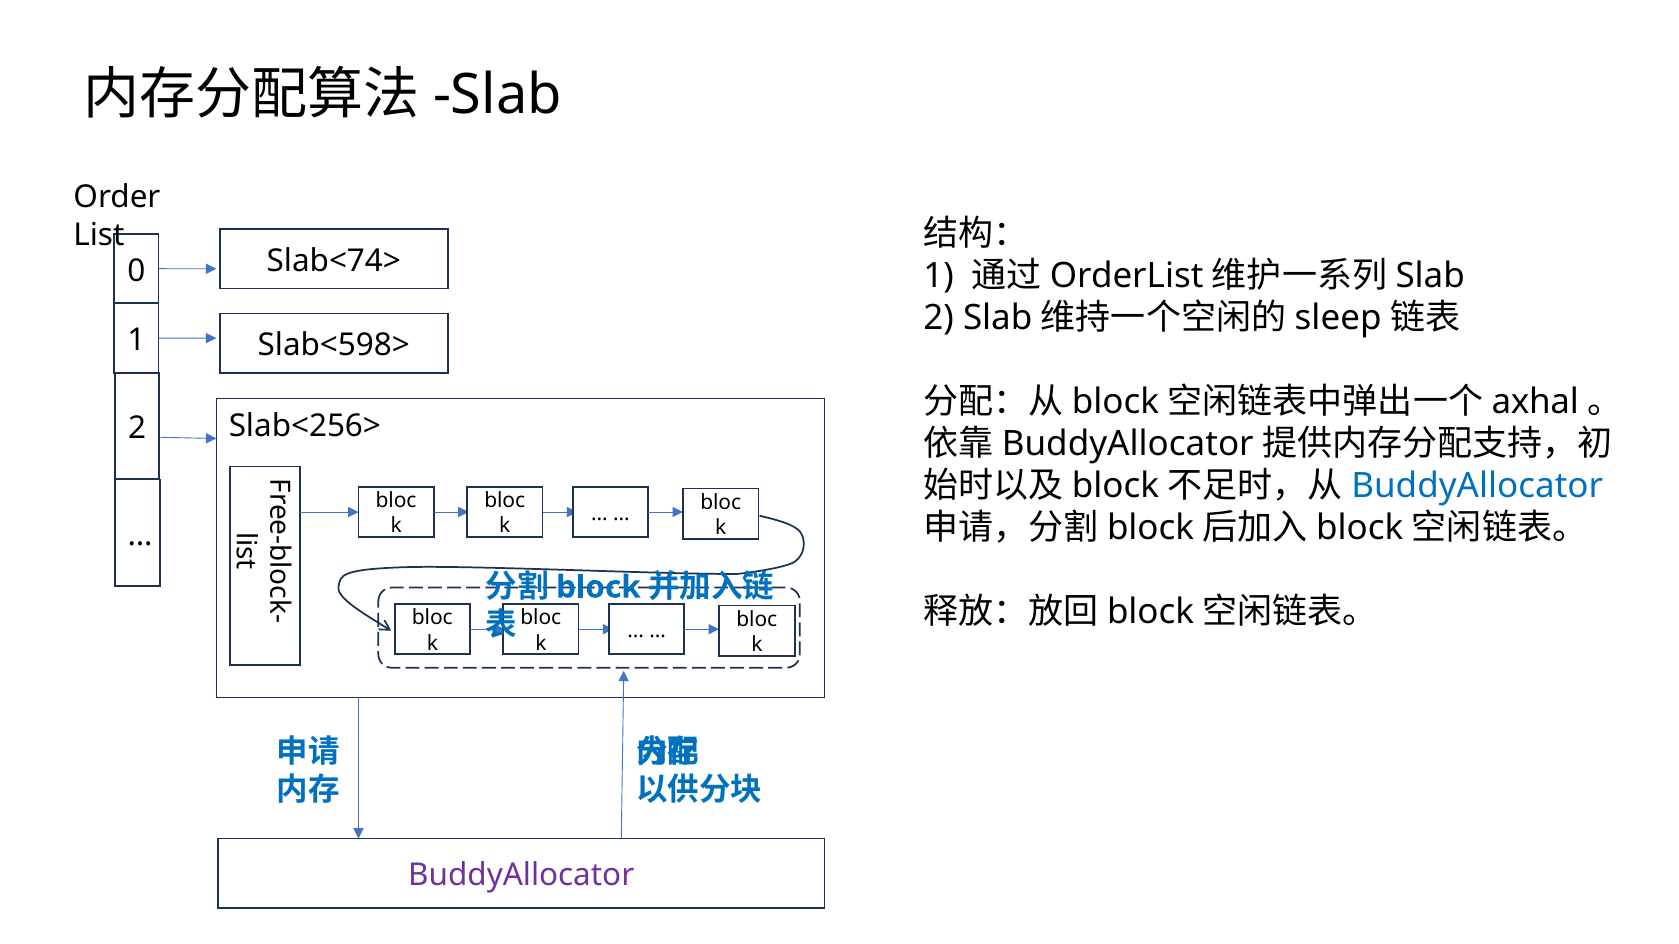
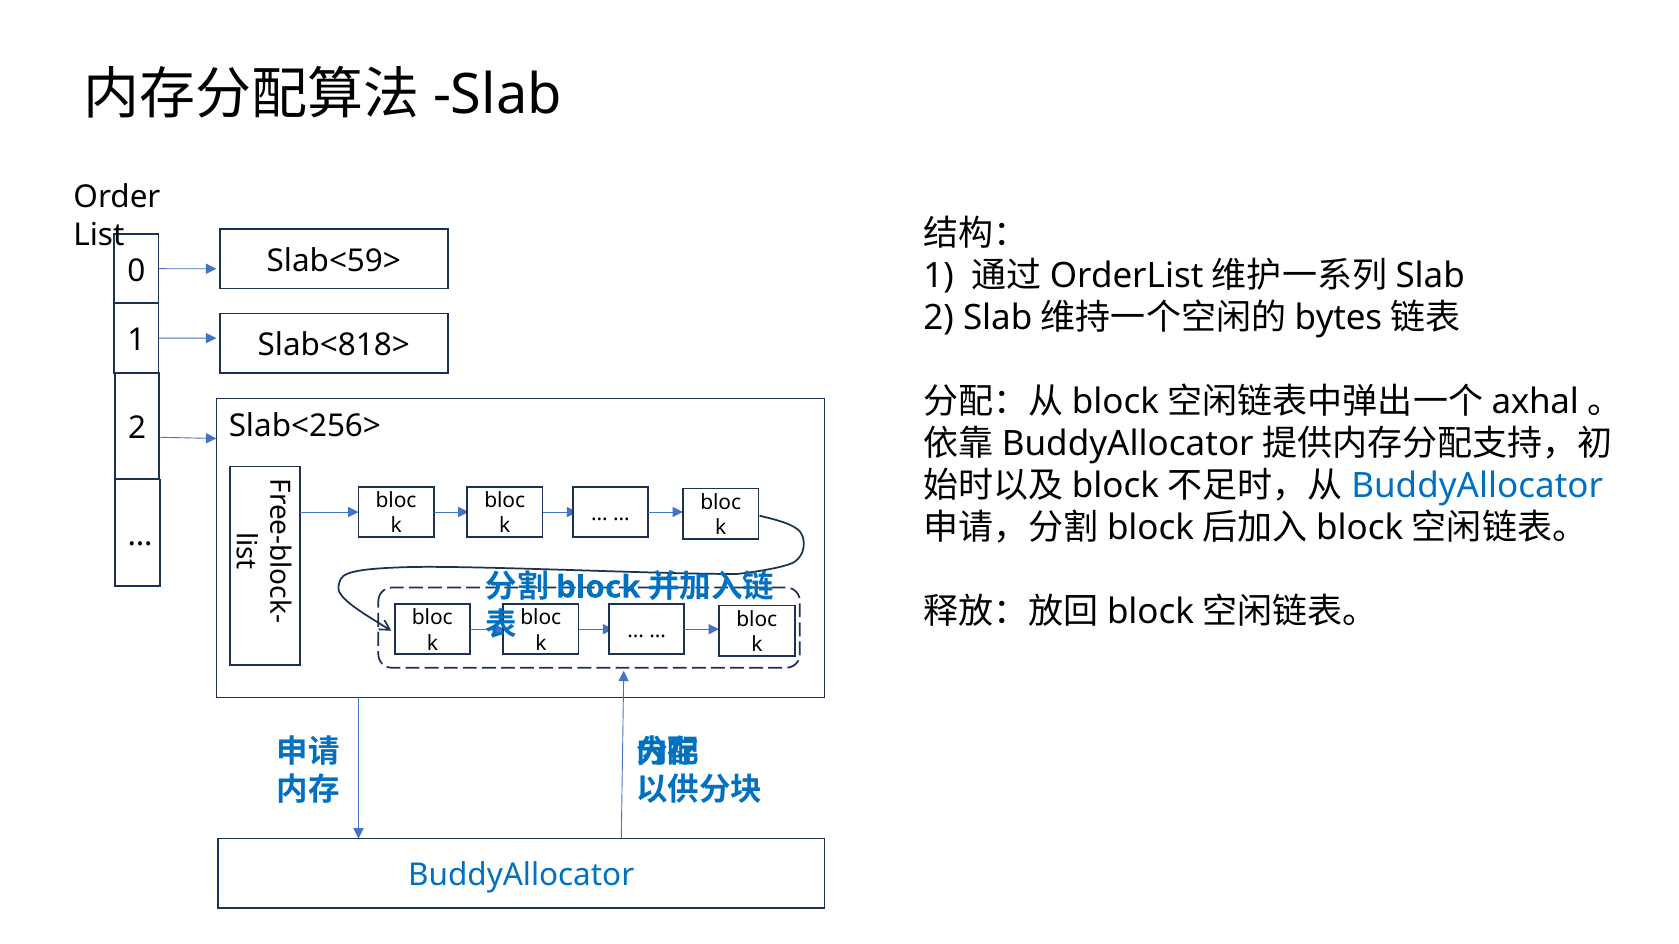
Slab<74>: Slab<74> -> Slab<59> (334, 261)
sleep: sleep -> bytes (1338, 318)
Slab<598>: Slab<598> -> Slab<818> (334, 346)
BuddyAllocator colour: purple -> blue (521, 876)
